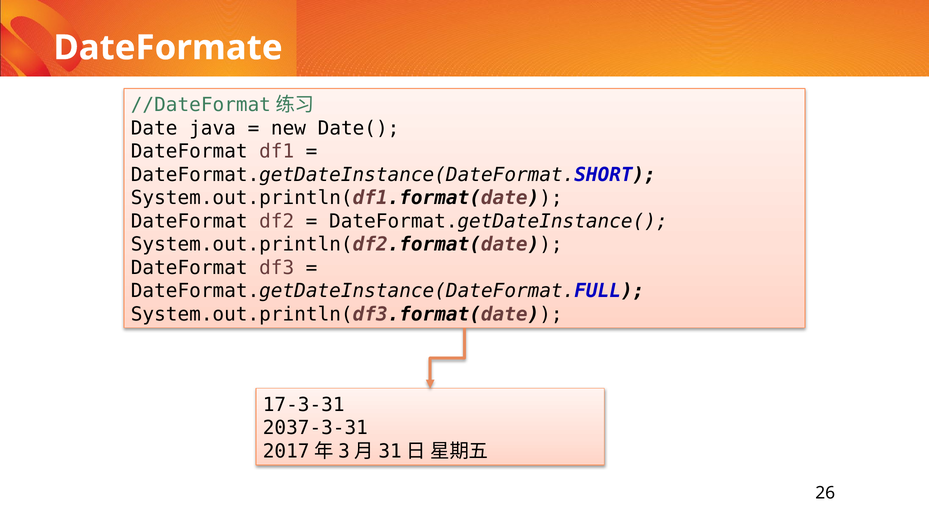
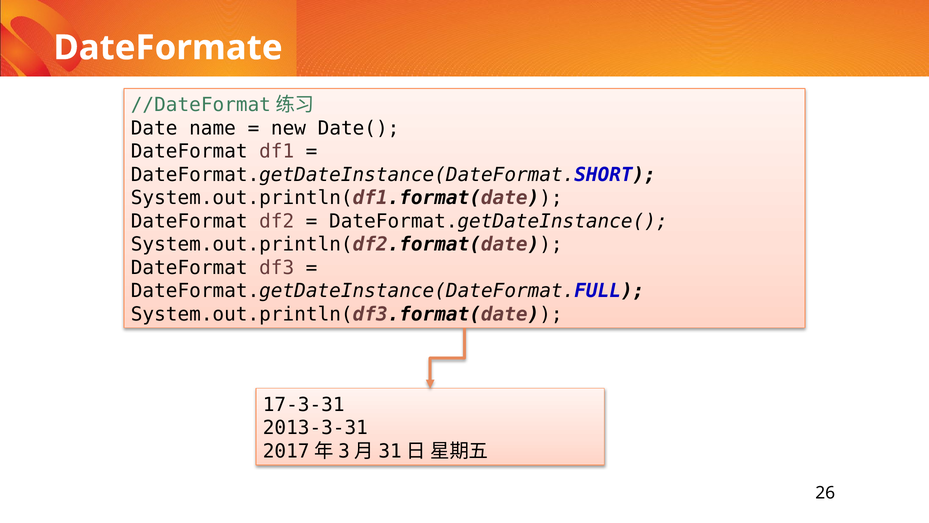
java: java -> name (213, 128)
2037-3-31: 2037-3-31 -> 2013-3-31 (315, 428)
